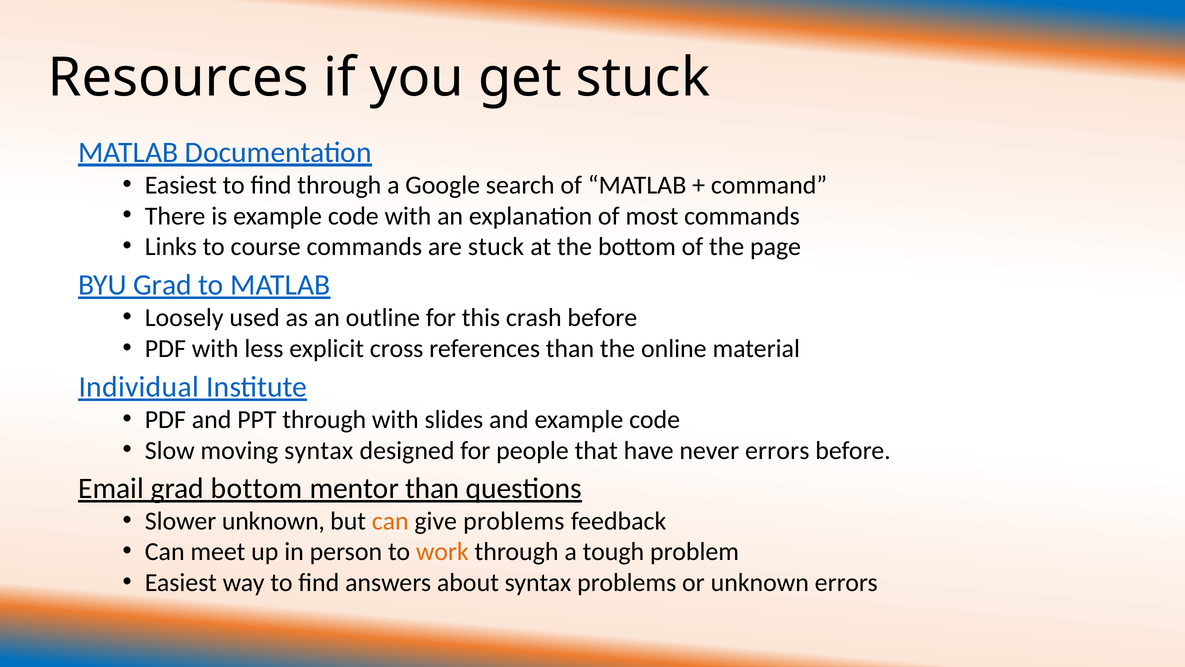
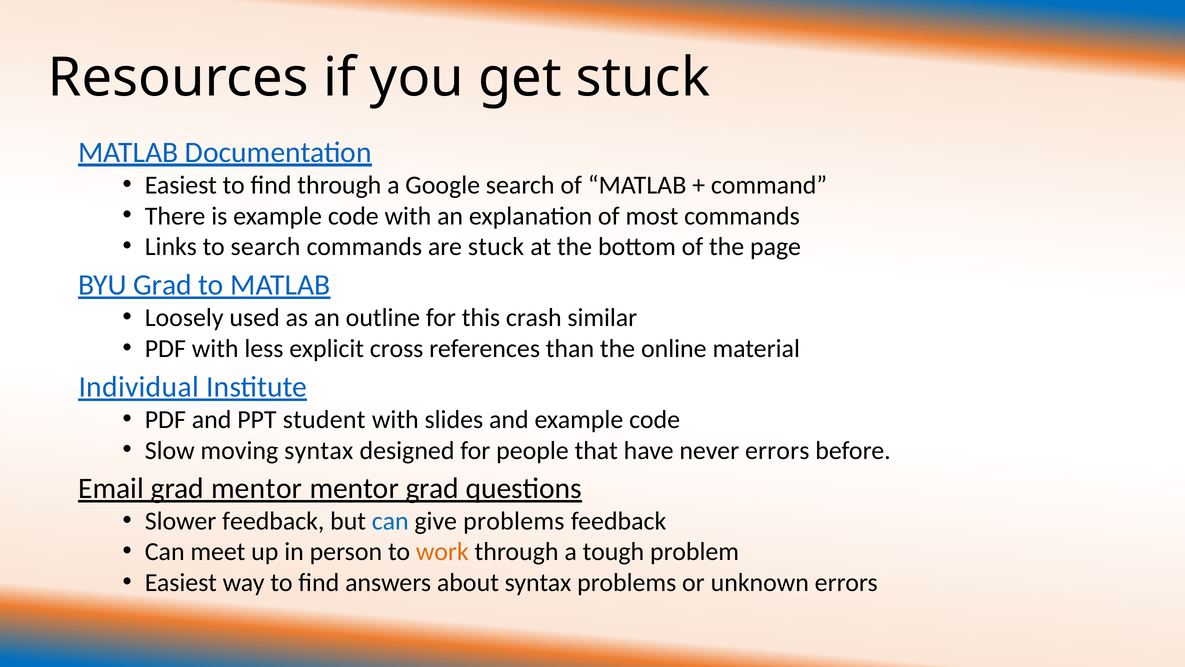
to course: course -> search (266, 247)
crash before: before -> similar (602, 318)
PPT through: through -> student (324, 419)
grad bottom: bottom -> mentor (257, 488)
mentor than: than -> grad (432, 488)
Slower unknown: unknown -> feedback (273, 521)
can colour: orange -> blue (390, 521)
